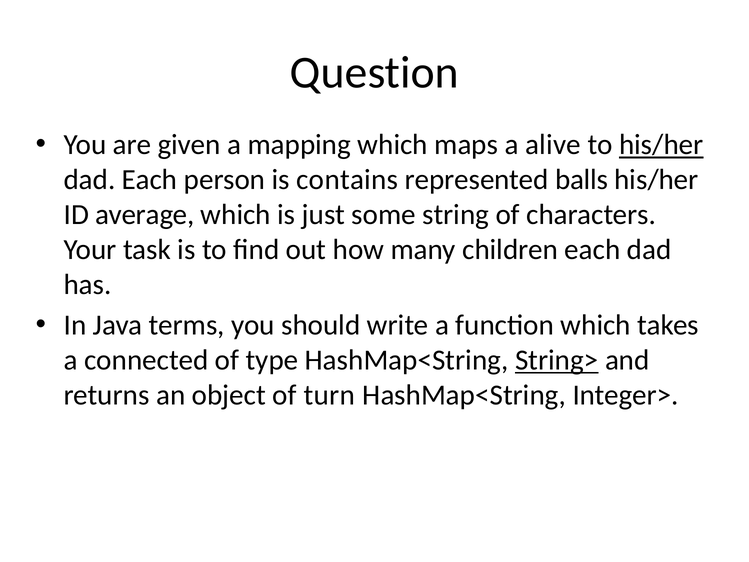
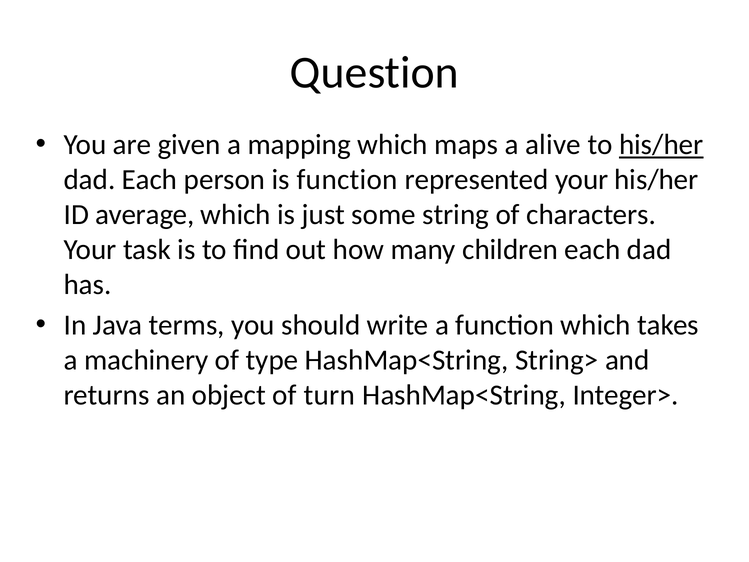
is contains: contains -> function (347, 180)
represented balls: balls -> your (582, 180)
connected: connected -> machinery (146, 360)
String> underline: present -> none (557, 360)
